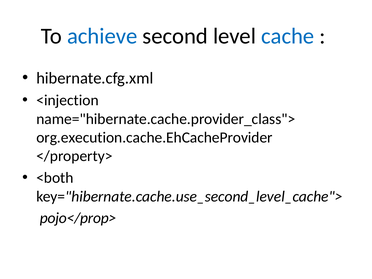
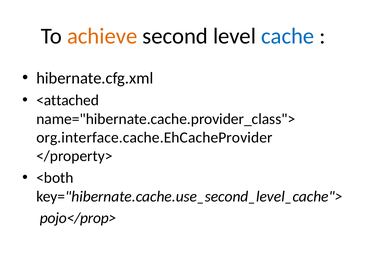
achieve colour: blue -> orange (102, 36)
<injection: <injection -> <attached (68, 100)
org.execution.cache.EhCacheProvider: org.execution.cache.EhCacheProvider -> org.interface.cache.EhCacheProvider (154, 138)
